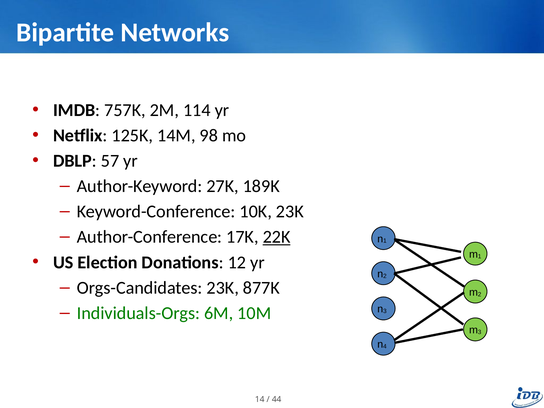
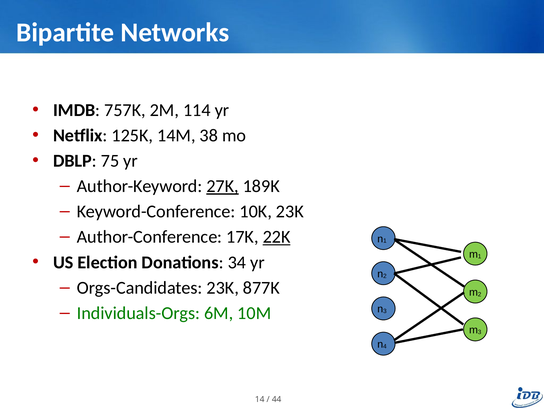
98: 98 -> 38 (209, 135)
57: 57 -> 75 (110, 161)
27K underline: none -> present (223, 186)
12: 12 -> 34 (237, 262)
